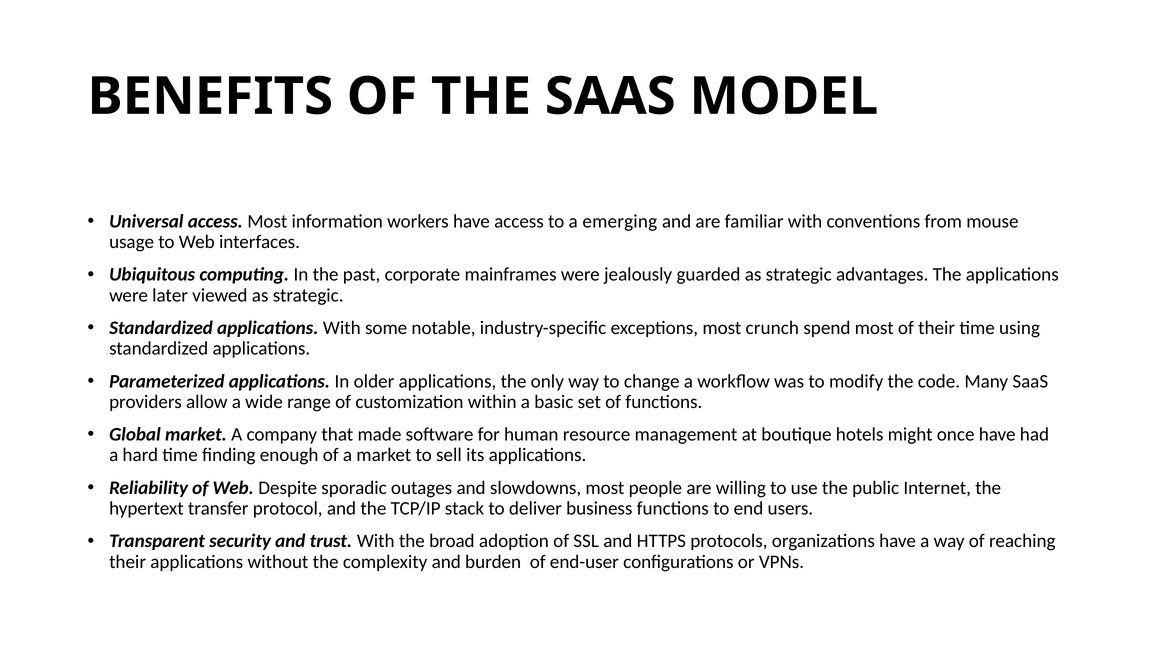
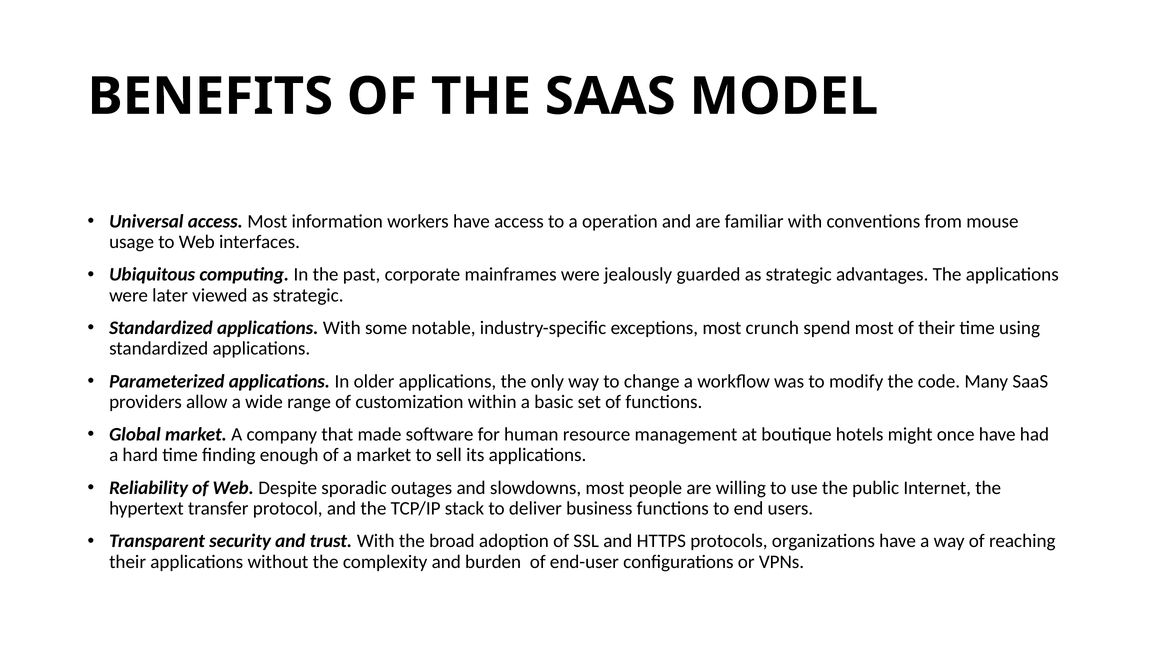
emerging: emerging -> operation (620, 222)
